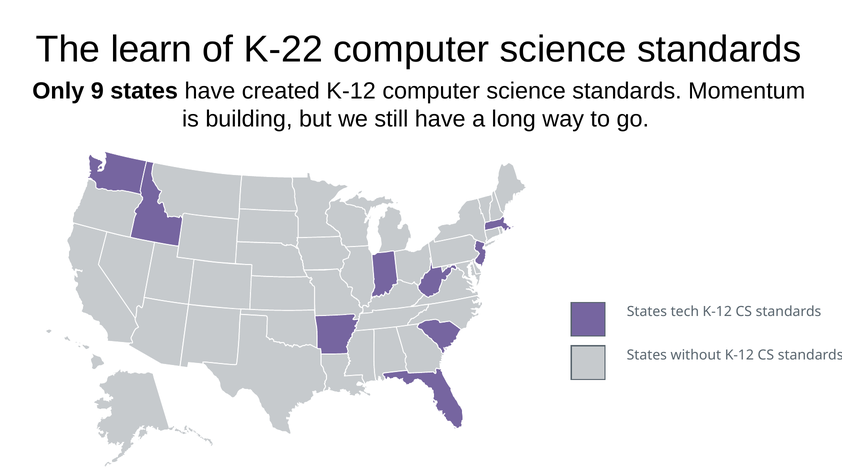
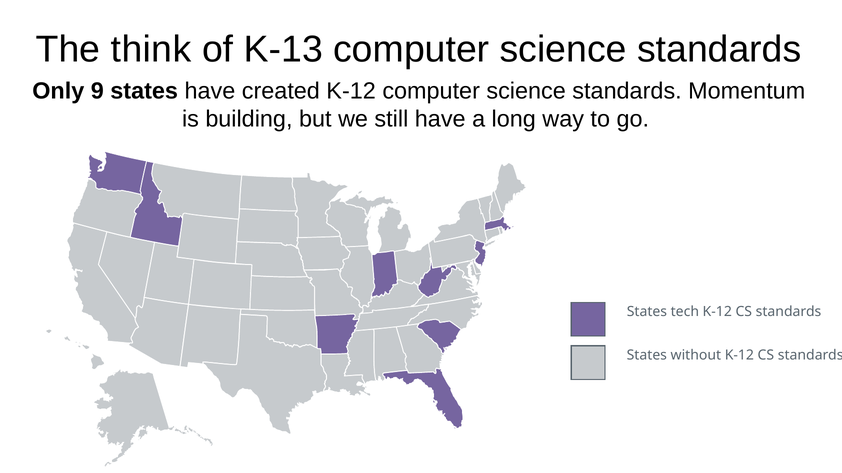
learn: learn -> think (151, 50)
K-22: K-22 -> K-13 (283, 50)
